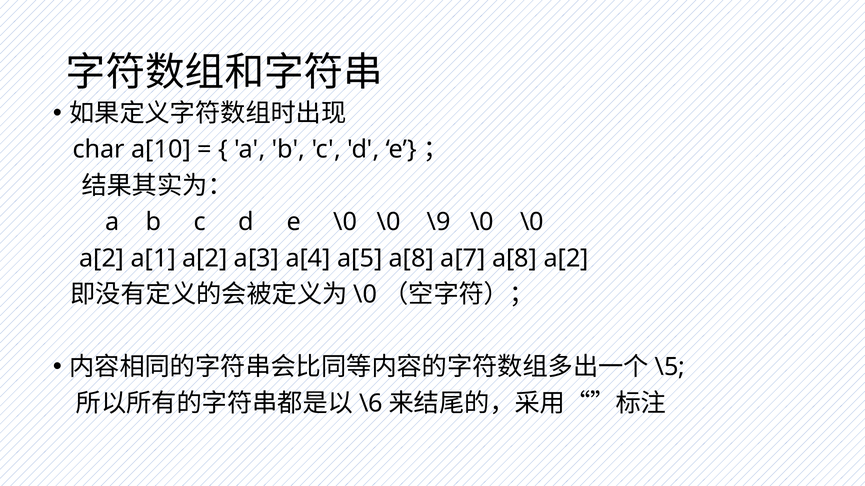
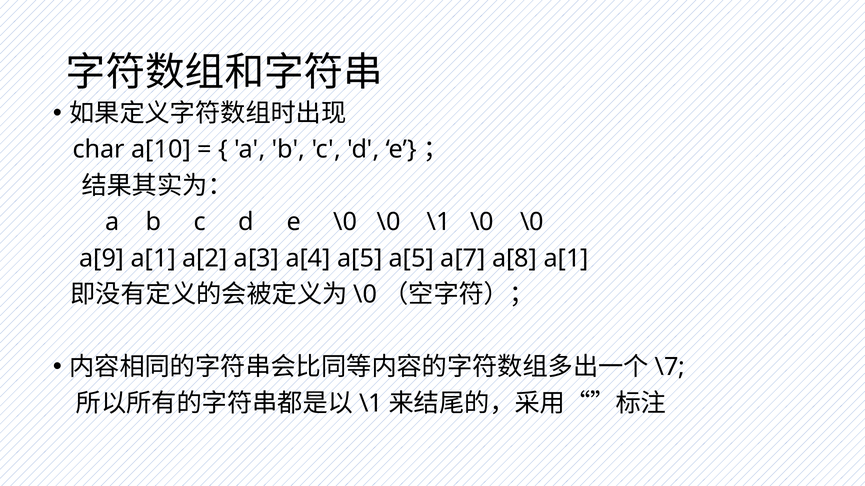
\0 \9: \9 -> \1 (439, 222)
a[2: a[2 -> a[9 (102, 259)
a[5 a[8: a[8 -> a[5 (411, 259)
a[8 a[2: a[2 -> a[1 (566, 259)
\5: \5 -> \7 (670, 367)
\6: \6 -> \1 (371, 404)
